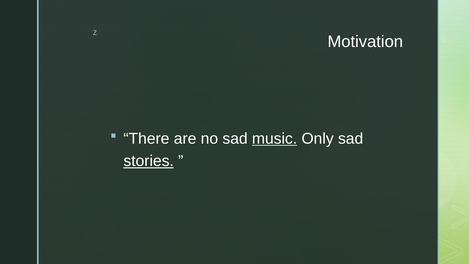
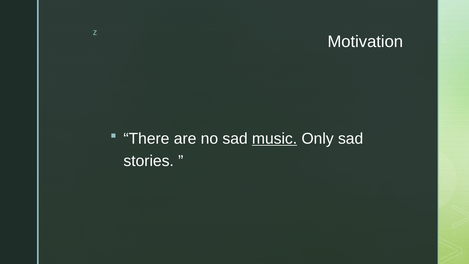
stories underline: present -> none (149, 161)
